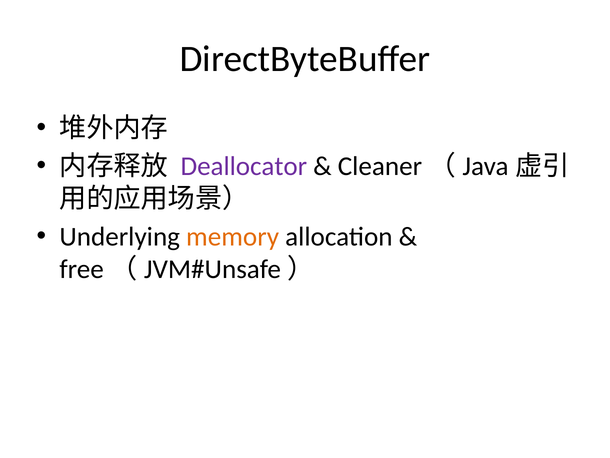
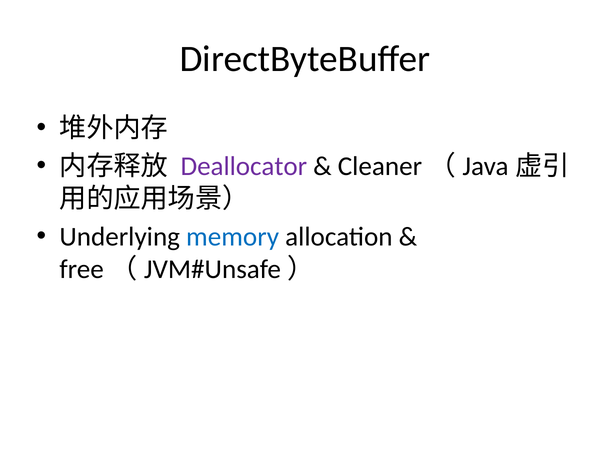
memory colour: orange -> blue (233, 236)
